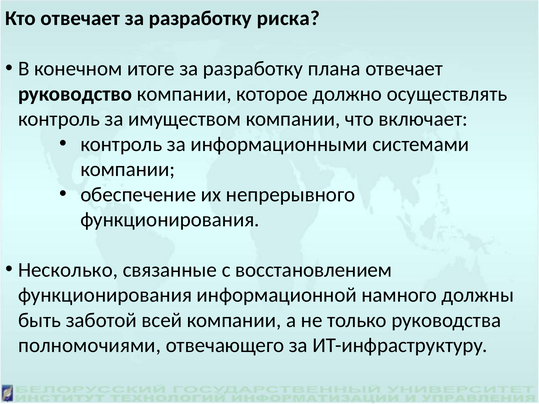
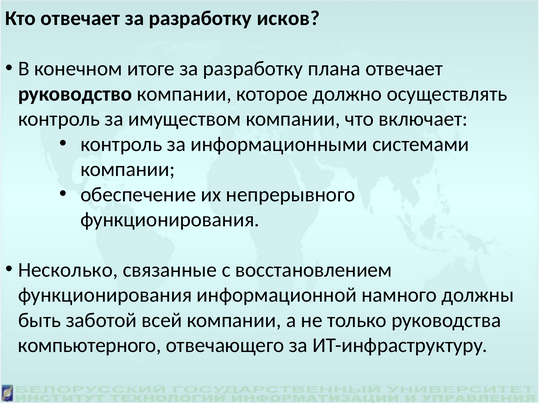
риска: риска -> исков (288, 18)
полномочиями: полномочиями -> компьютерного (90, 346)
